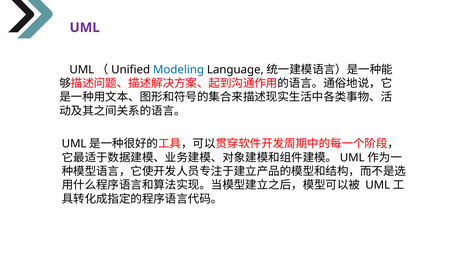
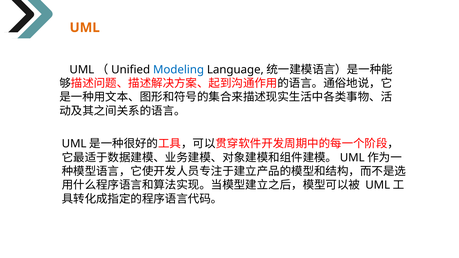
UML colour: purple -> orange (85, 28)
